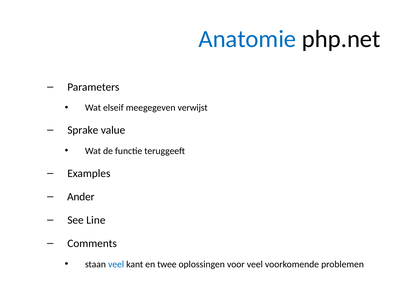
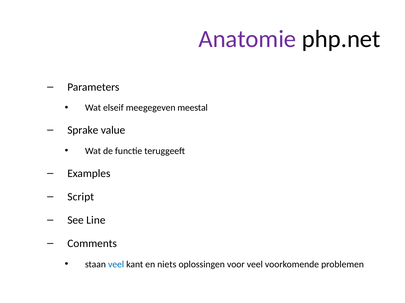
Anatomie colour: blue -> purple (247, 39)
verwijst: verwijst -> meestal (193, 108)
Ander: Ander -> Script (81, 197)
twee: twee -> niets (167, 265)
